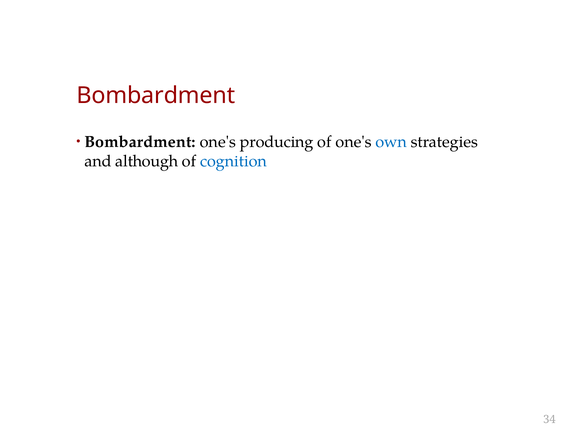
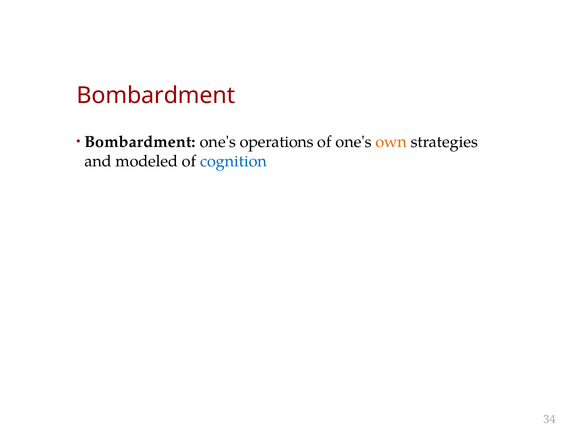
producing: producing -> operations (277, 142)
own colour: blue -> orange (391, 142)
although: although -> modeled (147, 161)
